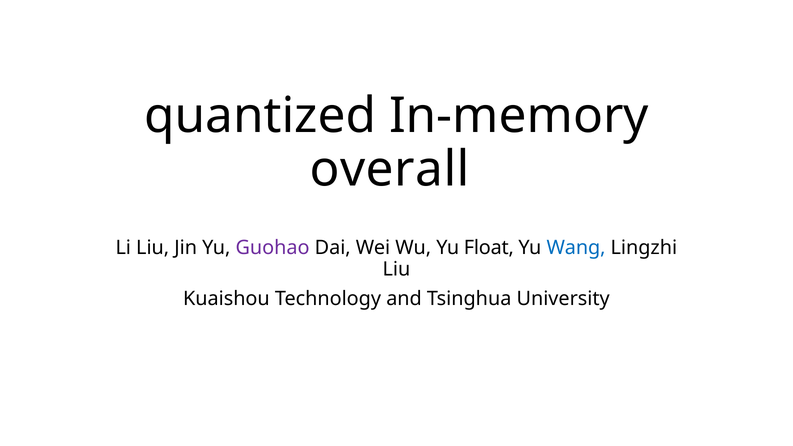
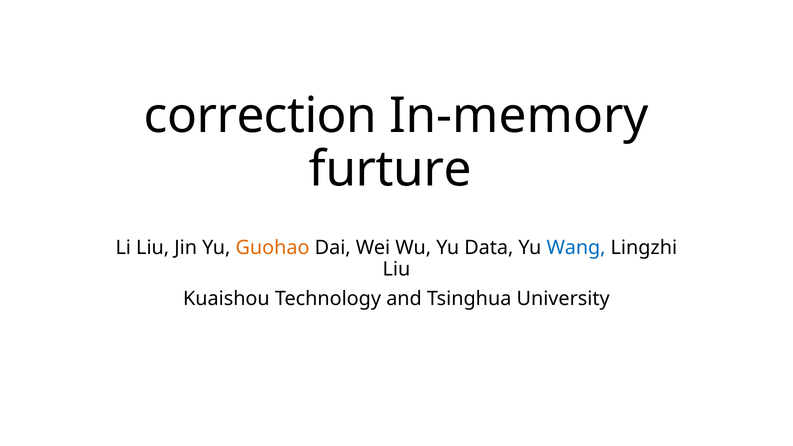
quantized: quantized -> correction (260, 116)
overall: overall -> furture (390, 169)
Guohao colour: purple -> orange (273, 248)
Float: Float -> Data (489, 248)
